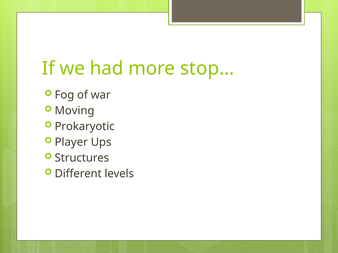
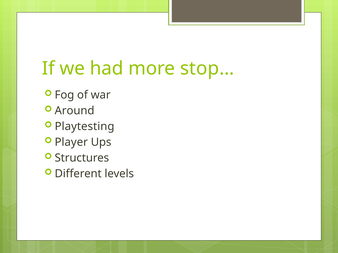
Moving: Moving -> Around (75, 111)
Prokaryotic: Prokaryotic -> Playtesting (85, 127)
